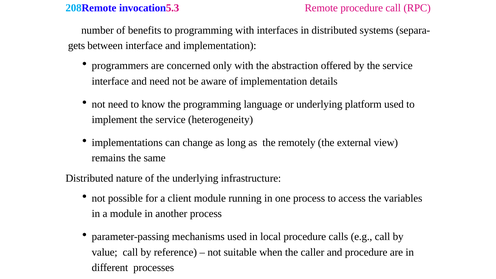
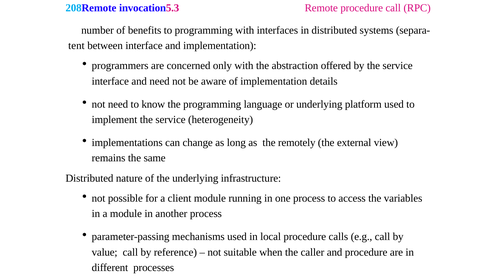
gets: gets -> tent (76, 46)
